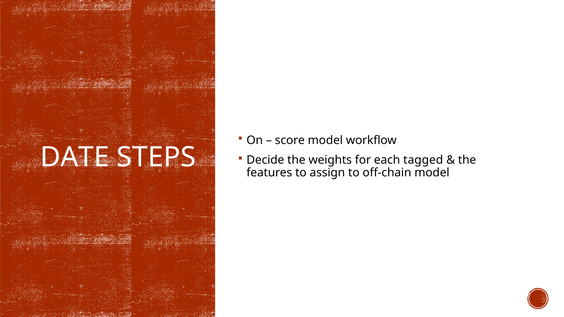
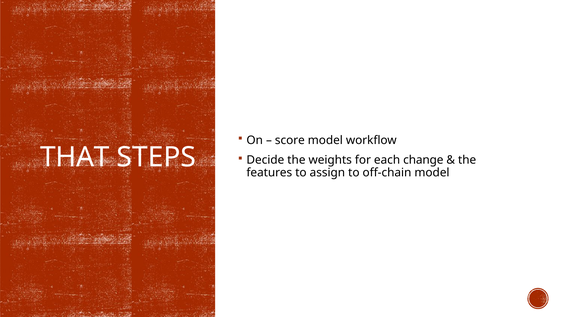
DATE: DATE -> THAT (75, 157)
tagged: tagged -> change (423, 160)
